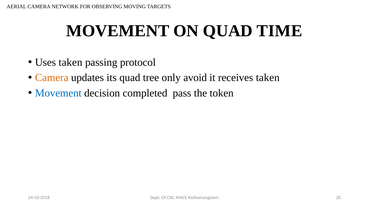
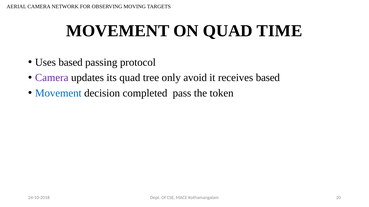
Uses taken: taken -> based (71, 62)
Camera colour: orange -> purple (52, 78)
receives taken: taken -> based (268, 78)
